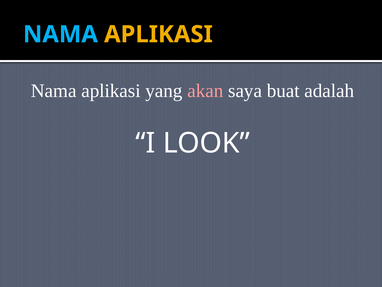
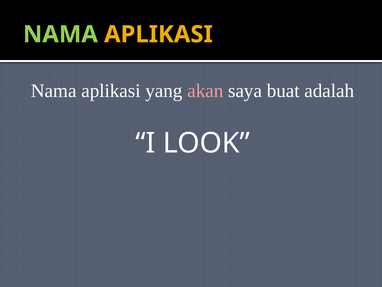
NAMA colour: light blue -> light green (60, 34)
